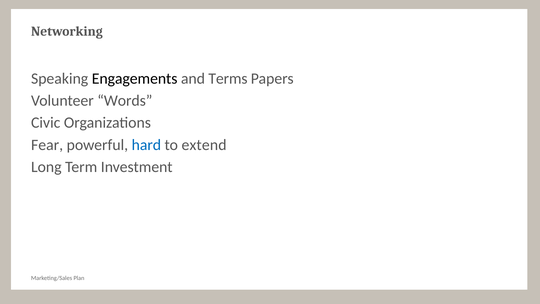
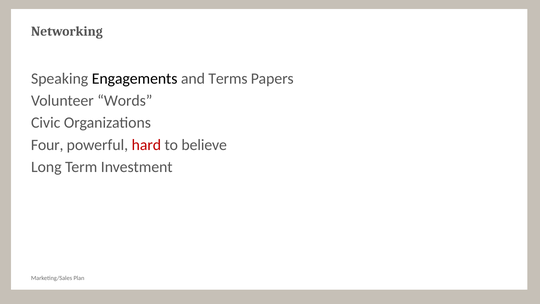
Fear: Fear -> Four (47, 145)
hard colour: blue -> red (146, 145)
extend: extend -> believe (204, 145)
